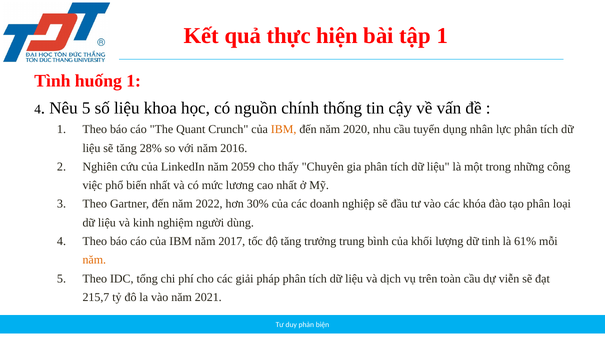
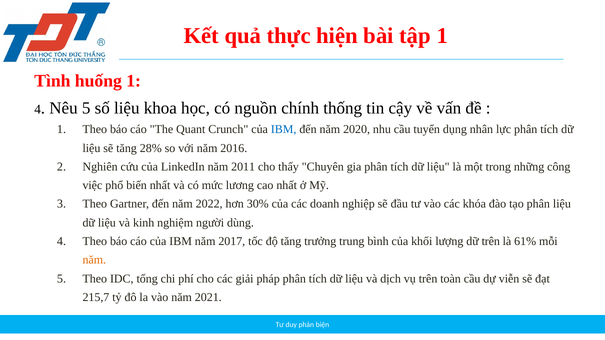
IBM colour: orange -> blue (284, 130)
2059: 2059 -> 2011 (243, 167)
phân loại: loại -> liệu (562, 204)
dữ tinh: tinh -> trên (491, 242)
